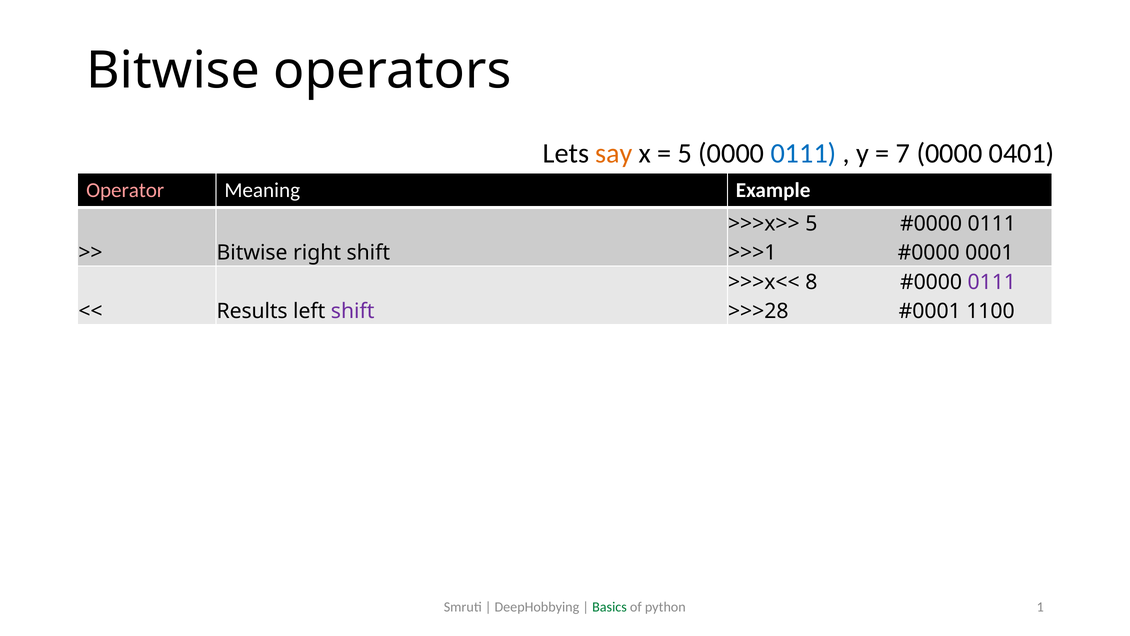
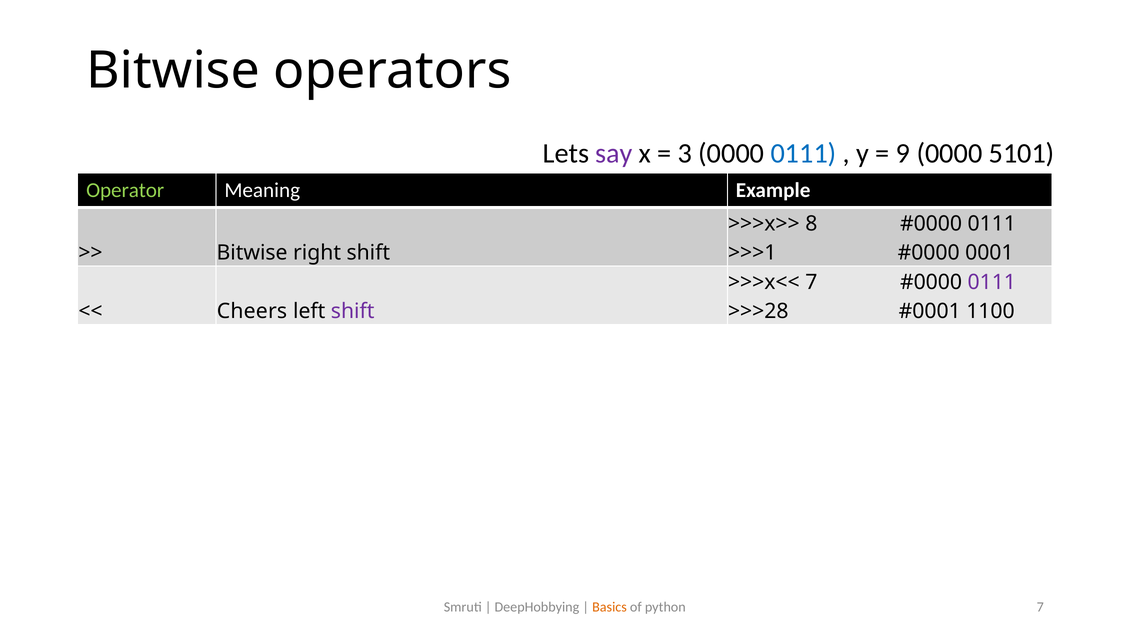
say colour: orange -> purple (614, 153)
5: 5 -> 3 (685, 153)
7: 7 -> 9 (903, 153)
0401: 0401 -> 5101 (1022, 153)
Operator colour: pink -> light green (125, 190)
>>>x>> 5: 5 -> 8 (811, 224)
>>>x<< 8: 8 -> 7 (811, 282)
Results: Results -> Cheers (252, 311)
Basics colour: green -> orange (610, 607)
python 1: 1 -> 7 (1040, 607)
